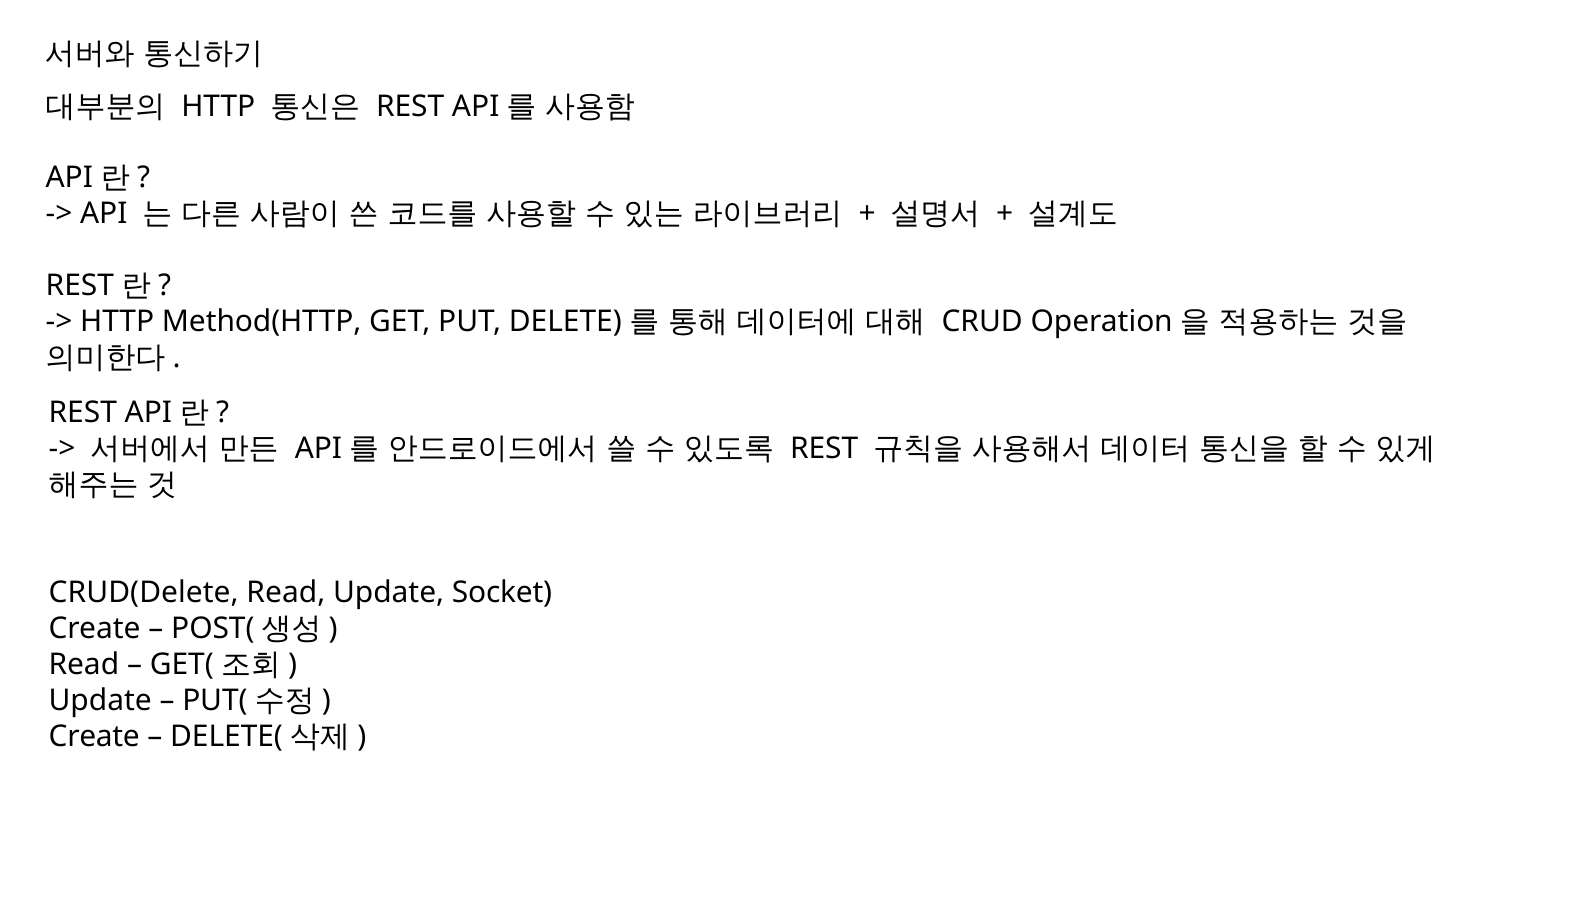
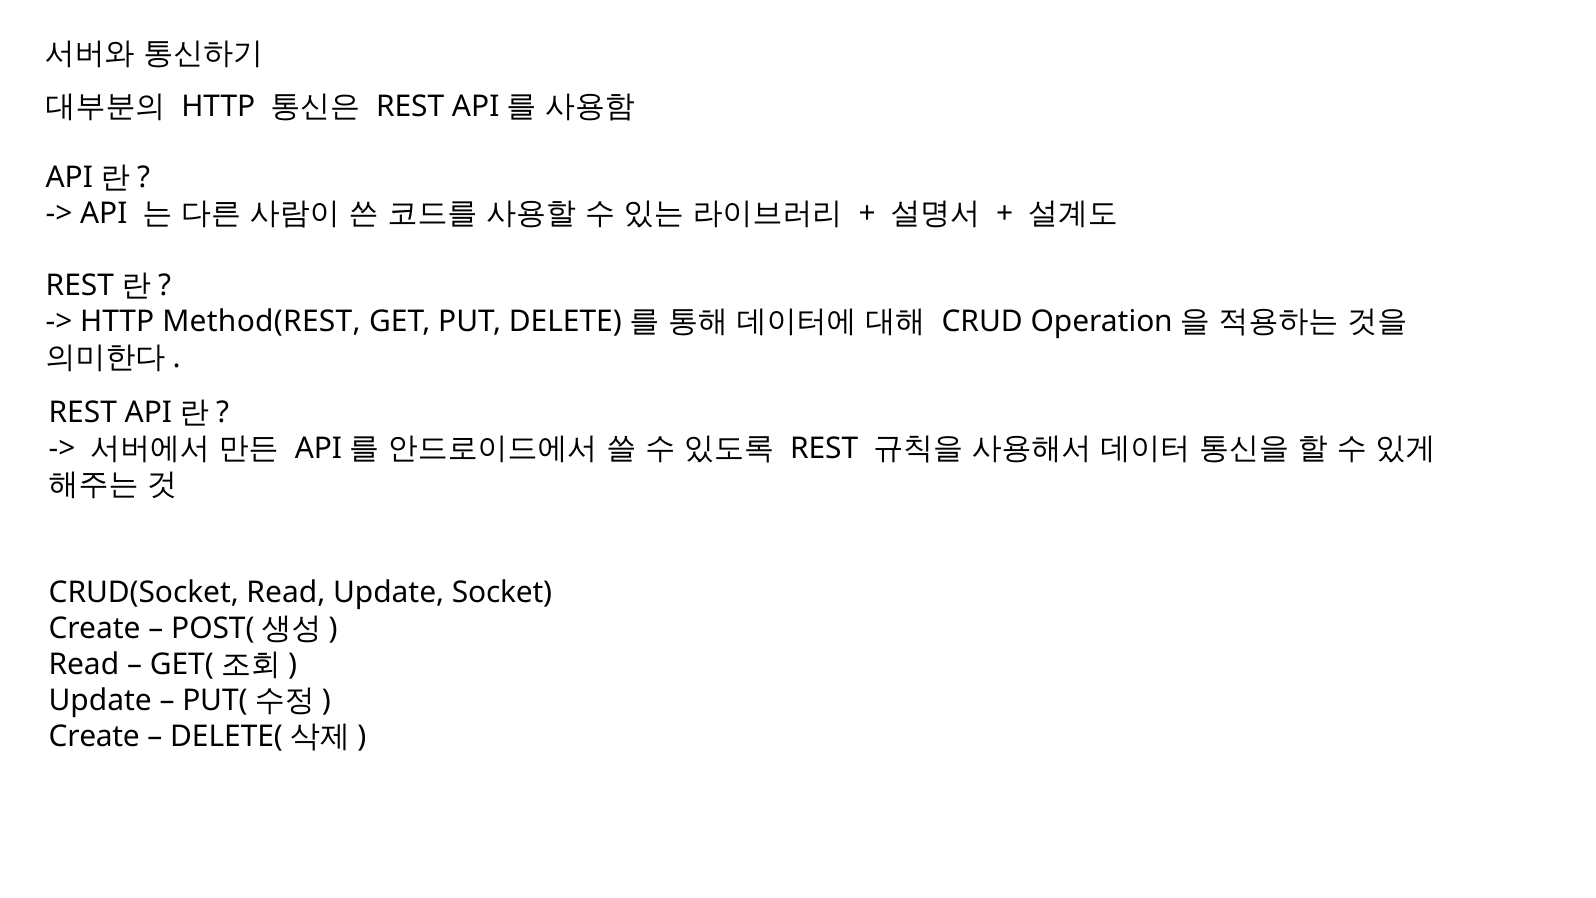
Method(HTTP: Method(HTTP -> Method(REST (261, 322)
CRUD(Delete: CRUD(Delete -> CRUD(Socket (144, 593)
